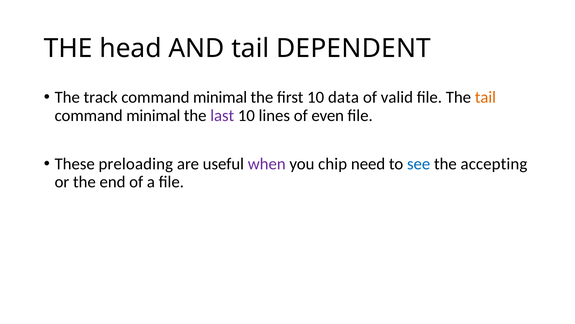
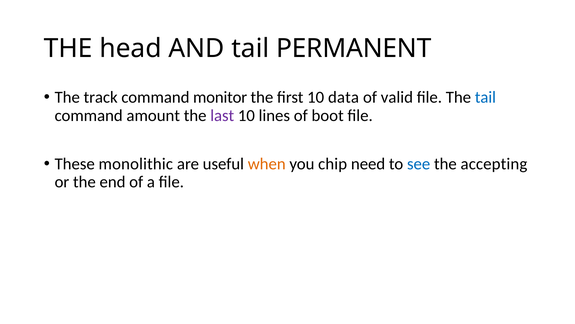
DEPENDENT: DEPENDENT -> PERMANENT (354, 48)
minimal: minimal -> monitor (220, 97)
tail colour: orange -> blue (485, 97)
minimal: minimal -> amount (153, 115)
even: even -> boot (328, 115)
preloading: preloading -> monolithic (136, 164)
when colour: purple -> orange (267, 164)
